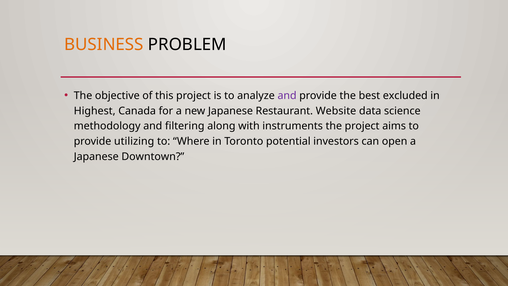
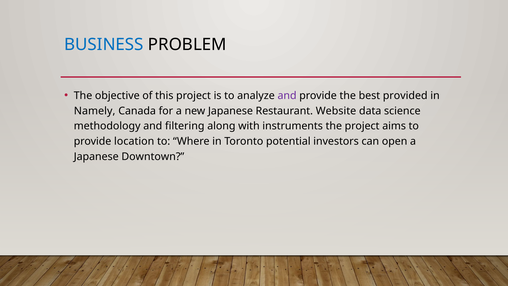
BUSINESS colour: orange -> blue (104, 44)
excluded: excluded -> provided (405, 96)
Highest: Highest -> Namely (95, 111)
utilizing: utilizing -> location (134, 141)
